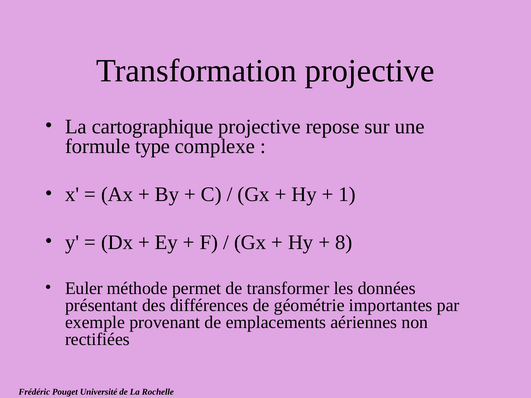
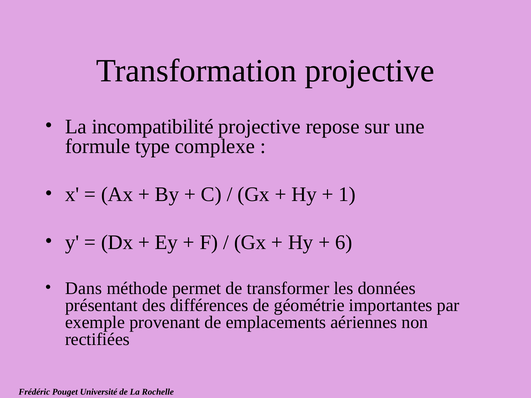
cartographique: cartographique -> incompatibilité (153, 127)
8: 8 -> 6 (344, 243)
Euler: Euler -> Dans (84, 289)
